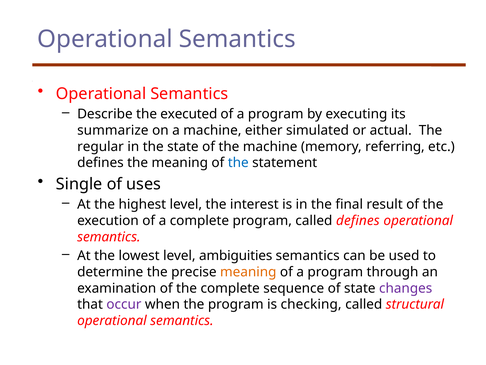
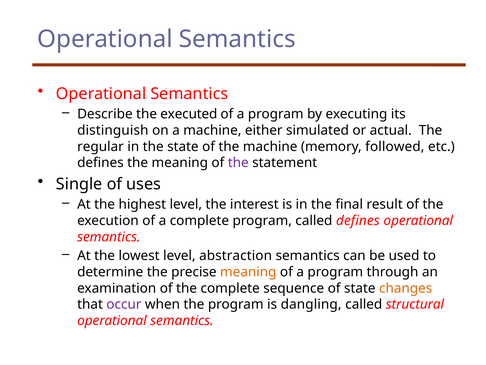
summarize: summarize -> distinguish (113, 130)
referring: referring -> followed (395, 146)
the colour: blue -> purple (238, 163)
ambiguities: ambiguities -> abstraction (236, 255)
changes colour: purple -> orange (406, 288)
checking: checking -> dangling (311, 304)
